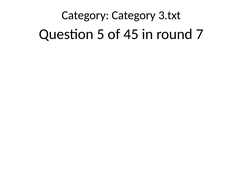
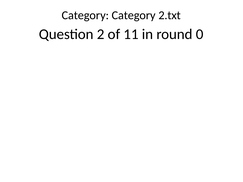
3.txt: 3.txt -> 2.txt (170, 15)
5: 5 -> 2 (101, 34)
45: 45 -> 11 (131, 34)
7: 7 -> 0 (200, 34)
